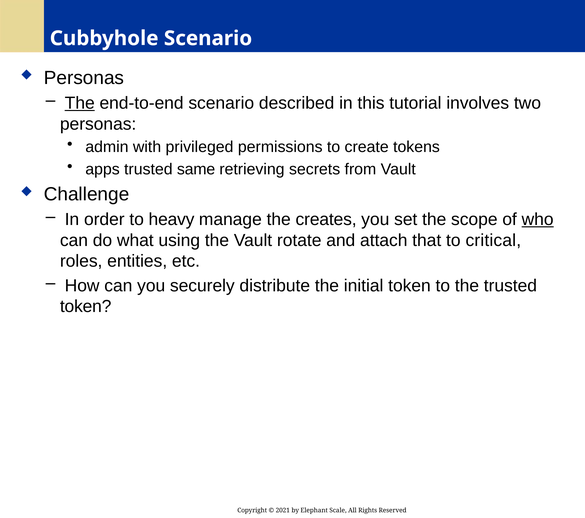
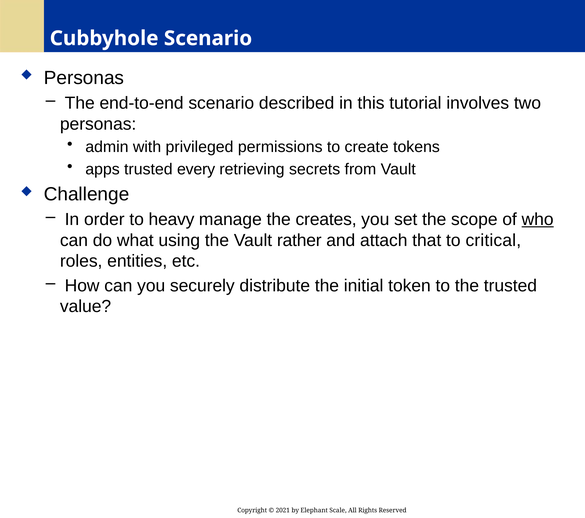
The underline: present -> none (80, 103)
same: same -> every (196, 169)
rotate: rotate -> rather (299, 240)
token: token -> value (86, 306)
